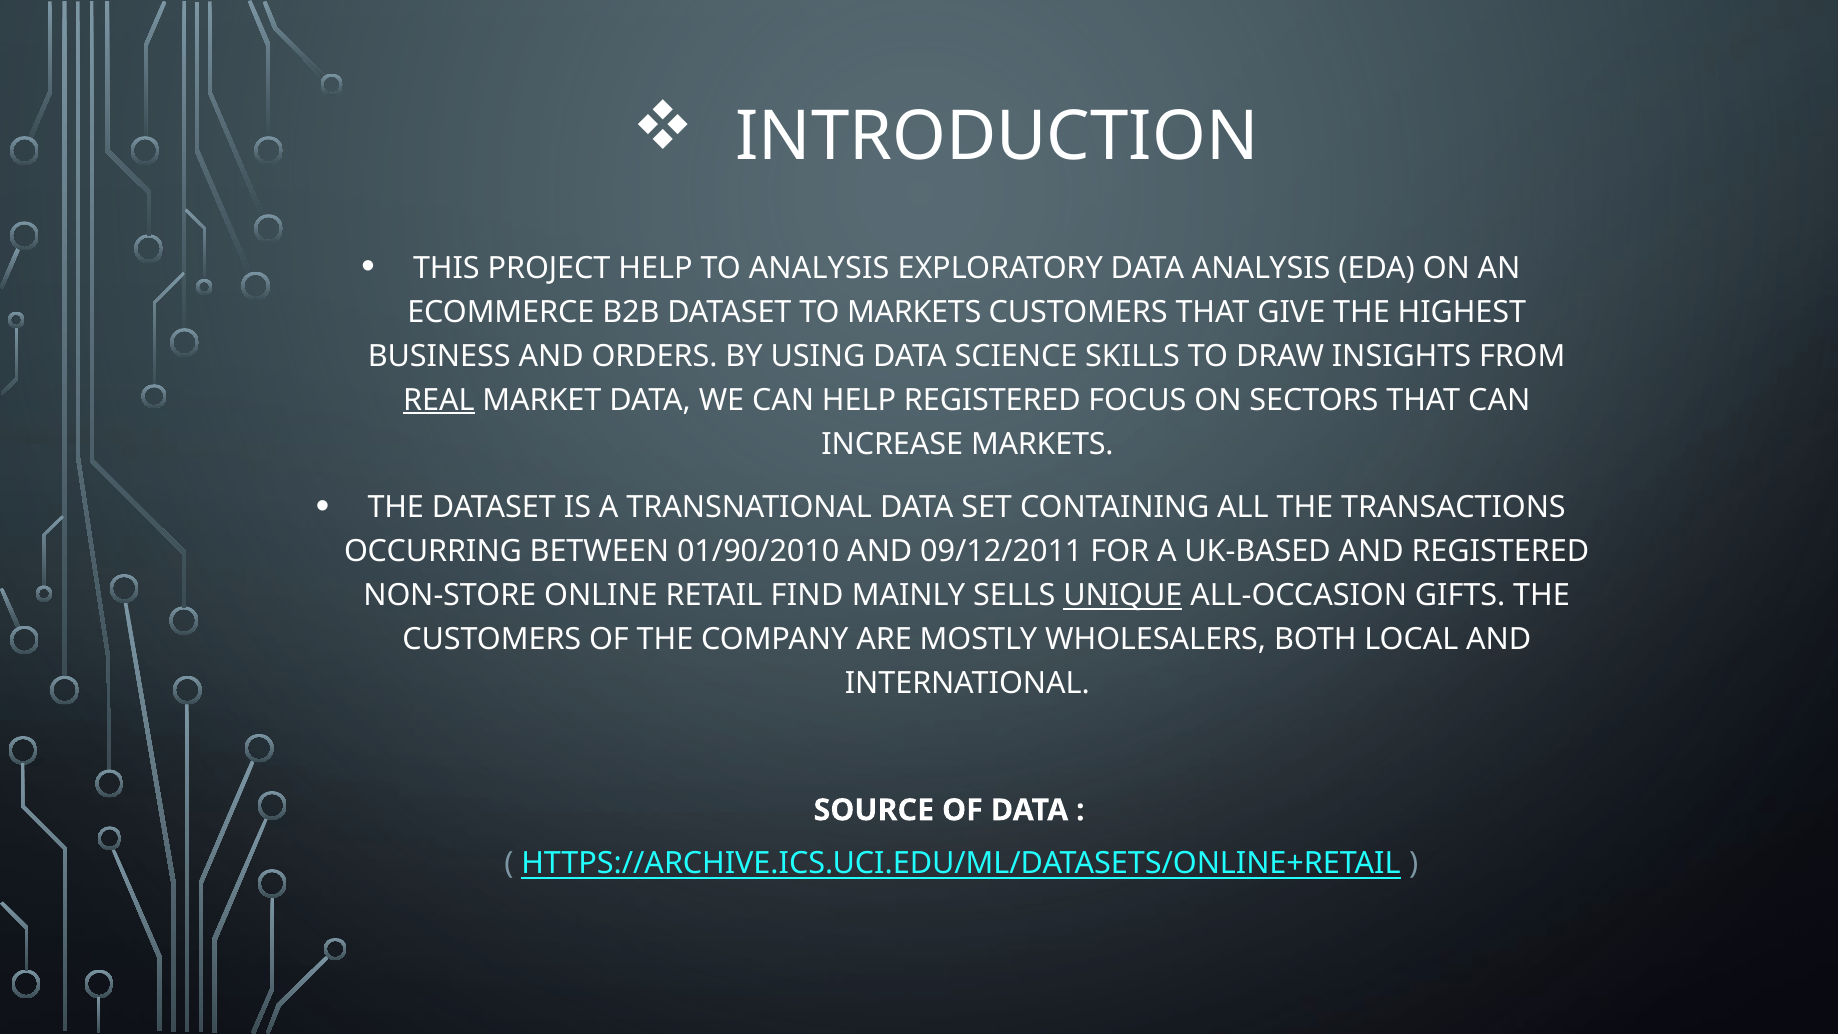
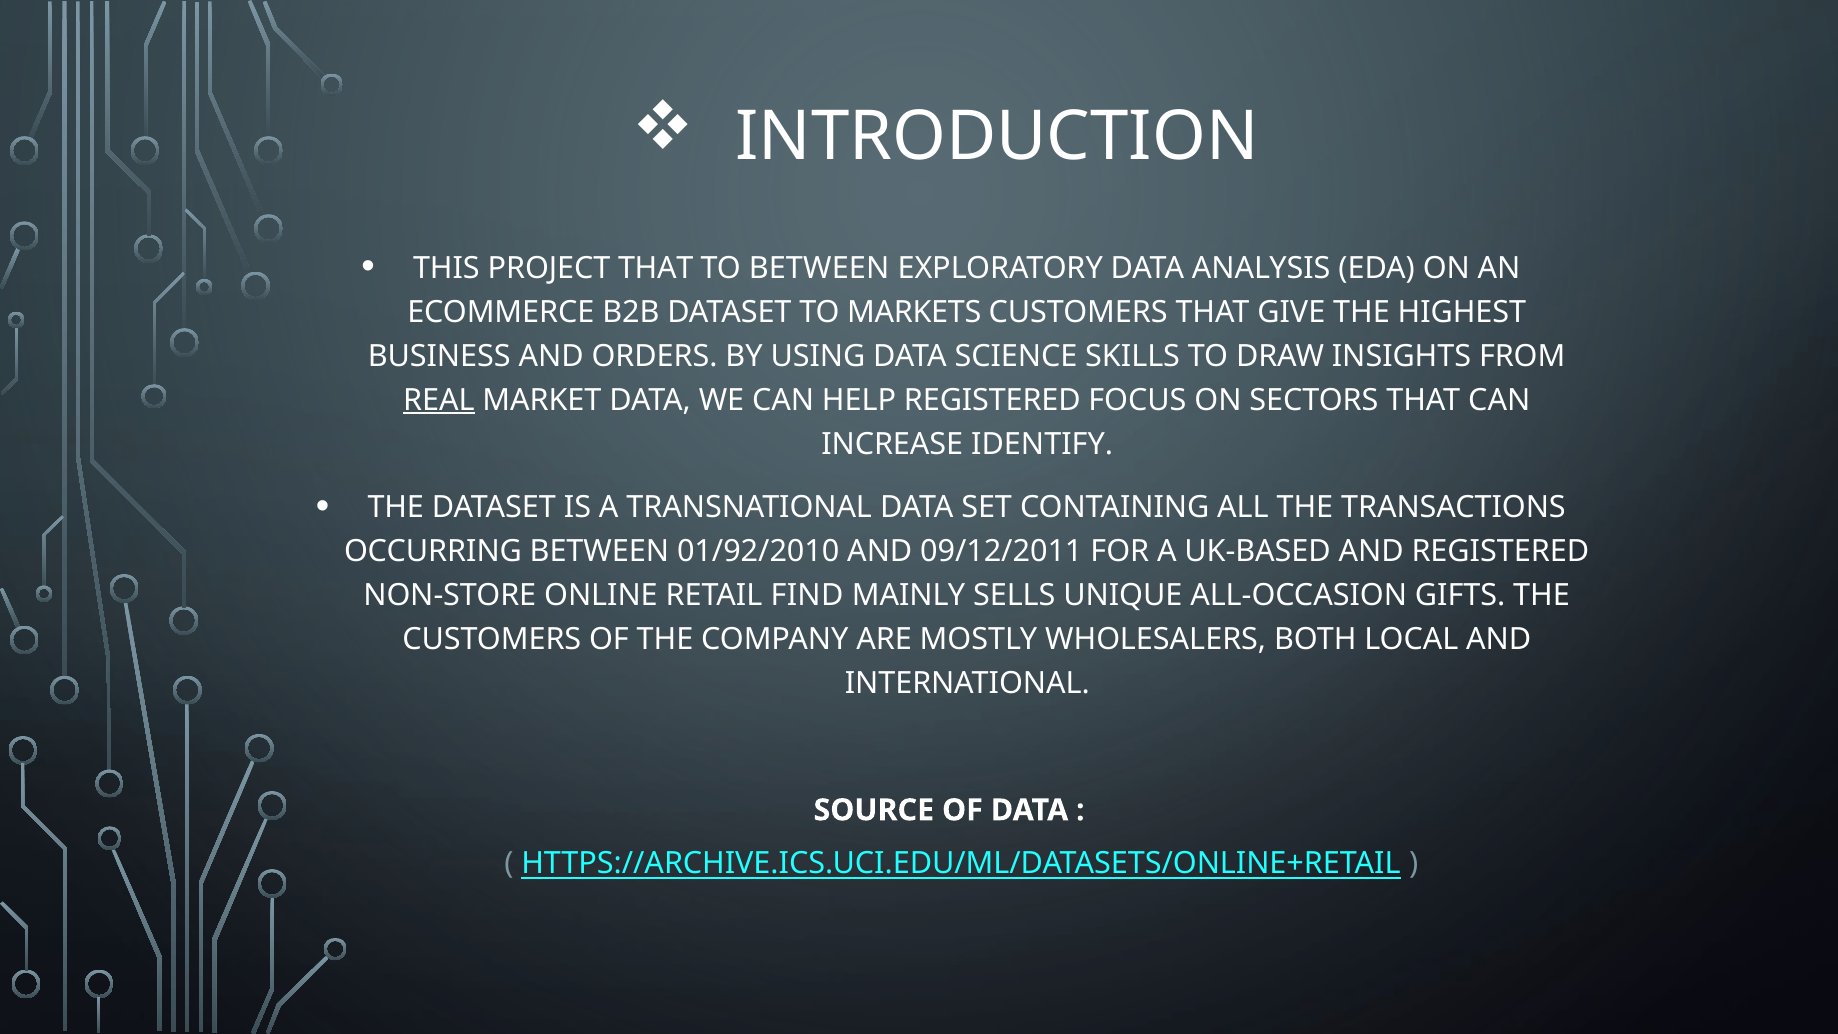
PROJECT HELP: HELP -> THAT (656, 268)
TO ANALYSIS: ANALYSIS -> BETWEEN (819, 268)
INCREASE MARKETS: MARKETS -> IDENTIFY (1042, 444)
01/90/2010: 01/90/2010 -> 01/92/2010 (758, 551)
UNIQUE underline: present -> none (1123, 596)
